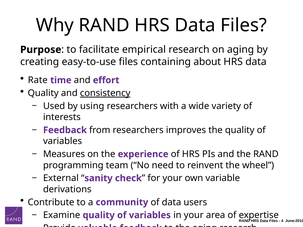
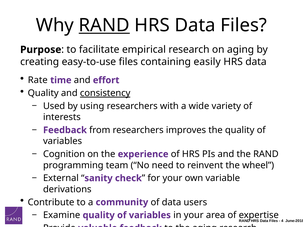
RAND underline: none -> present (104, 25)
about: about -> easily (207, 62)
Measures: Measures -> Cognition (64, 154)
